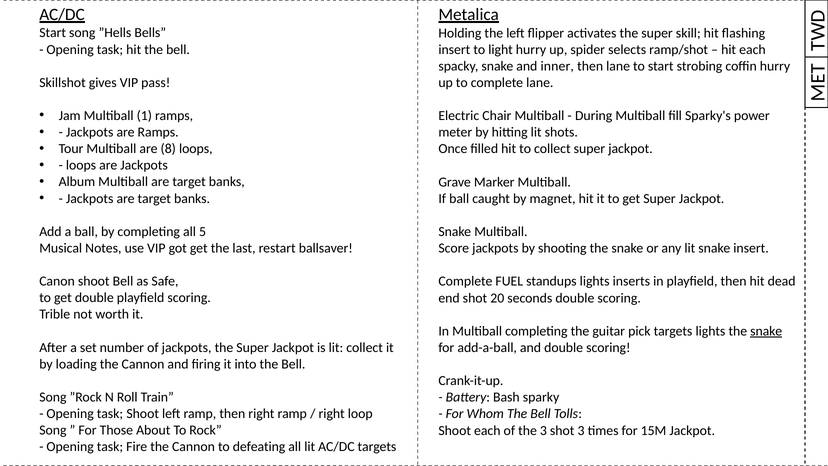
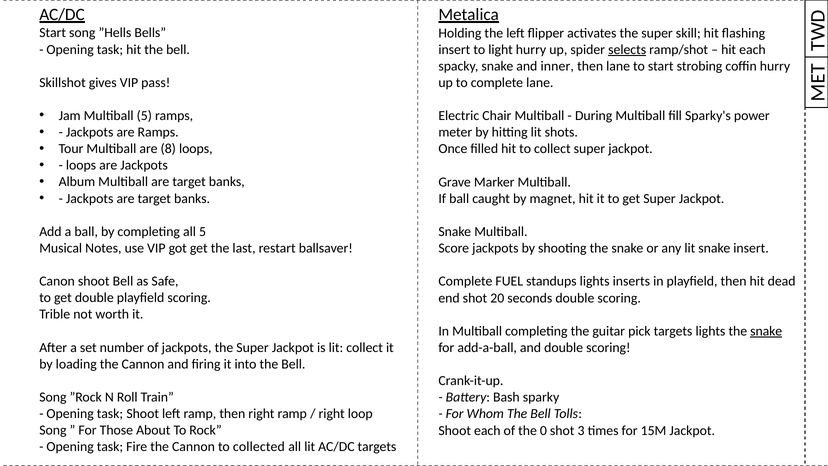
selects underline: none -> present (627, 50)
Multiball 1: 1 -> 5 (144, 116)
the 3: 3 -> 0 (543, 430)
defeating: defeating -> collected (259, 447)
